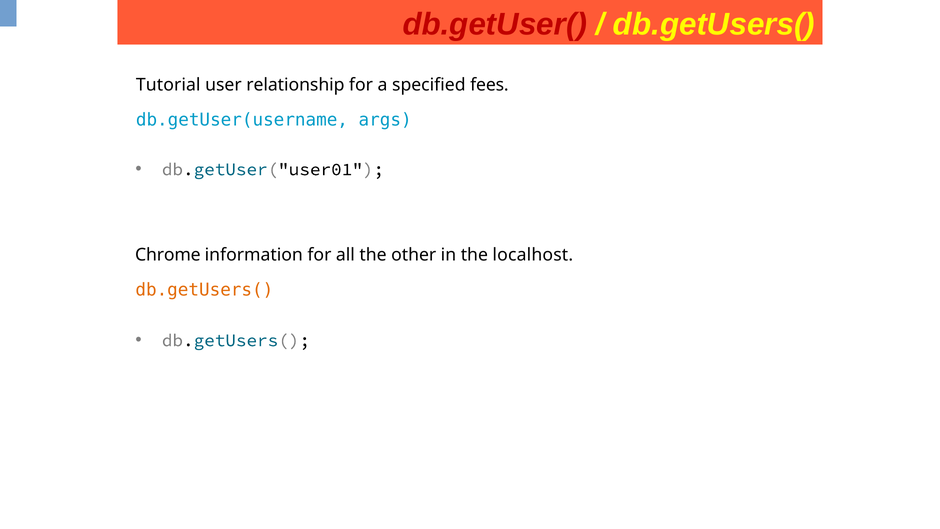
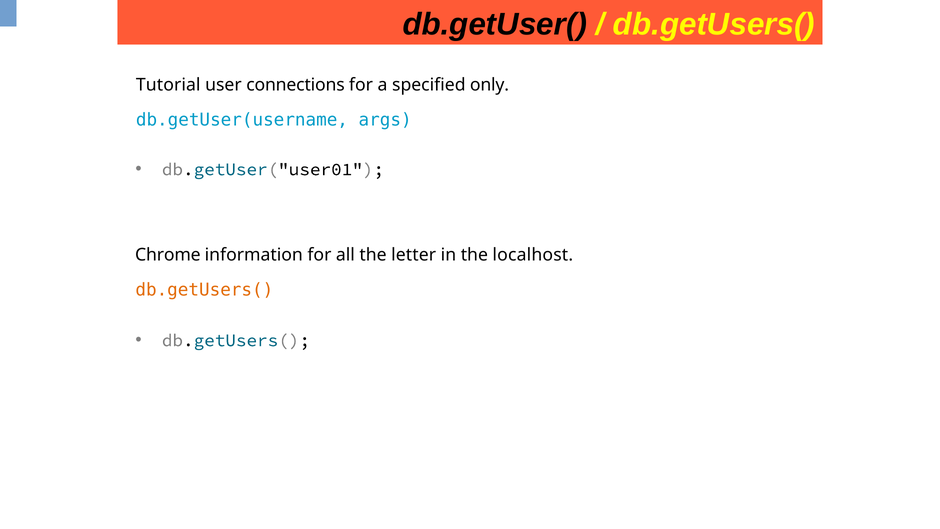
db.getUser( colour: red -> black (495, 24)
relationship: relationship -> connections (295, 85)
fees: fees -> only (489, 85)
other: other -> letter (414, 255)
